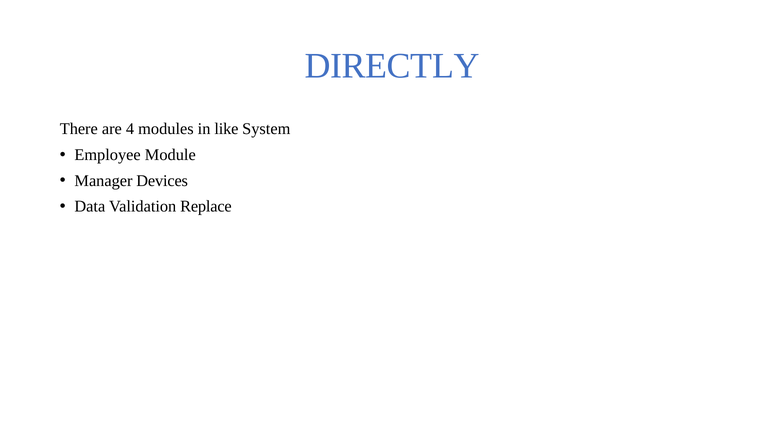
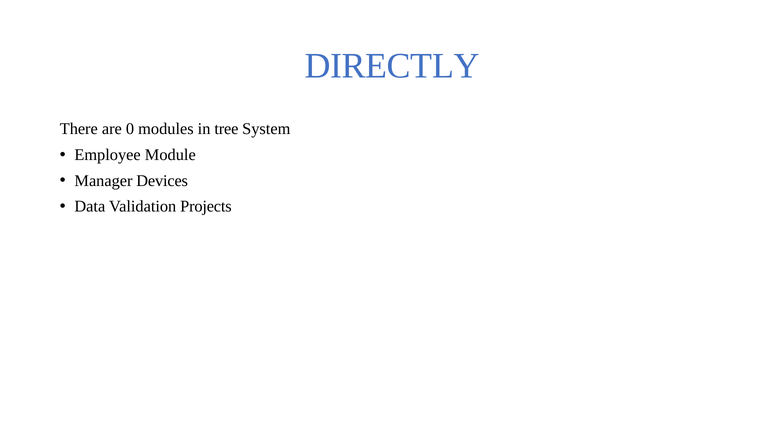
4: 4 -> 0 (130, 129)
like: like -> tree (226, 129)
Replace: Replace -> Projects (206, 207)
